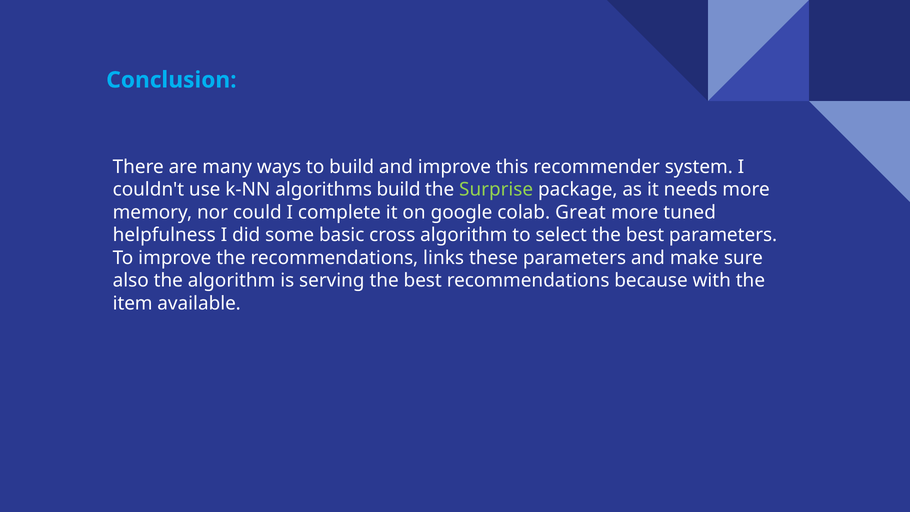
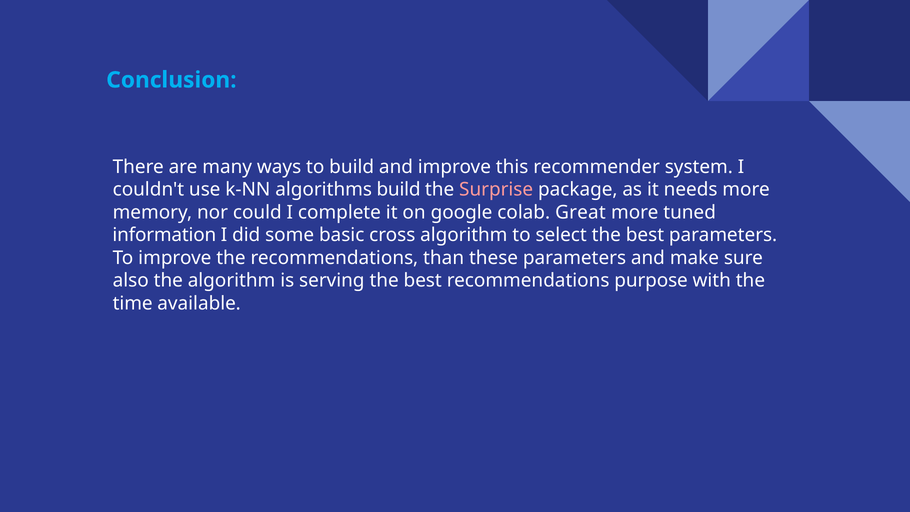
Surprise colour: light green -> pink (496, 190)
helpfulness: helpfulness -> information (164, 235)
links: links -> than (444, 258)
because: because -> purpose (651, 281)
item: item -> time (133, 303)
